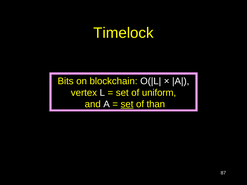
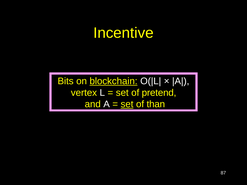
Timelock: Timelock -> Incentive (123, 33)
blockchain underline: none -> present (114, 81)
uniform: uniform -> pretend (159, 93)
